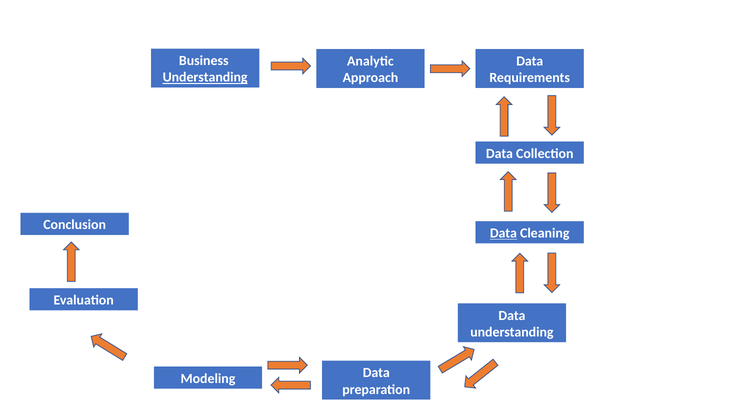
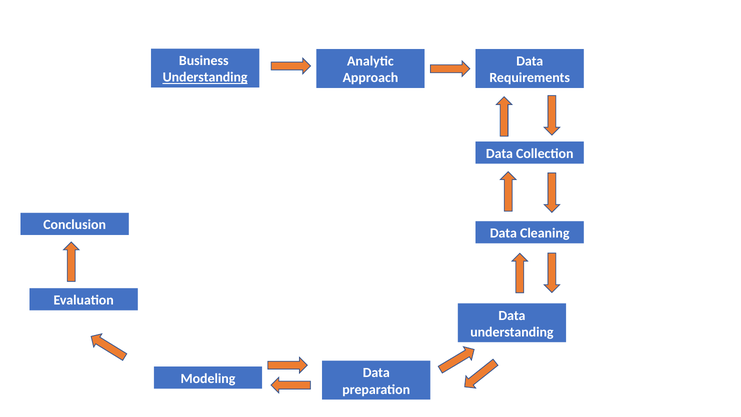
Data underline: present -> none (503, 233)
